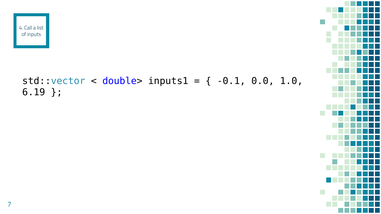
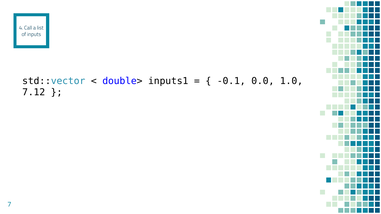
6.19: 6.19 -> 7.12 (34, 92)
